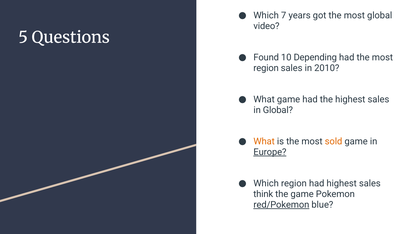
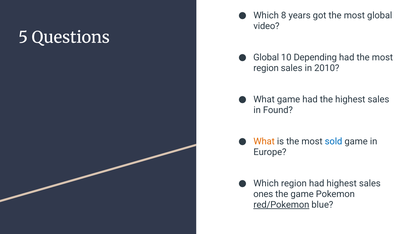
7: 7 -> 8 (284, 16)
Found: Found -> Global (266, 58)
in Global: Global -> Found (278, 110)
sold colour: orange -> blue (334, 142)
Europe underline: present -> none (270, 152)
think: think -> ones (263, 194)
